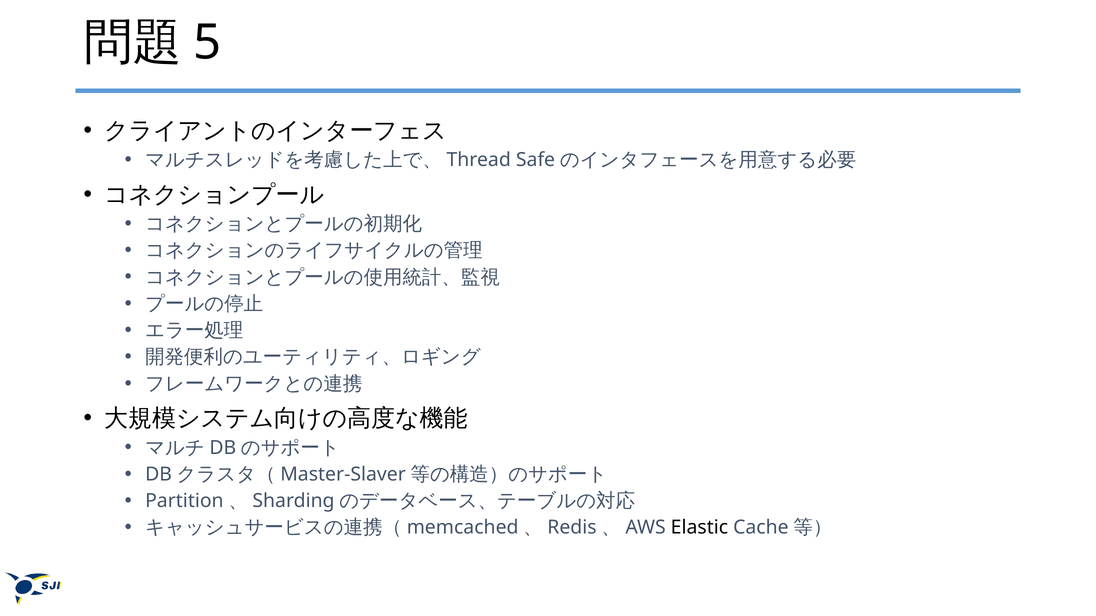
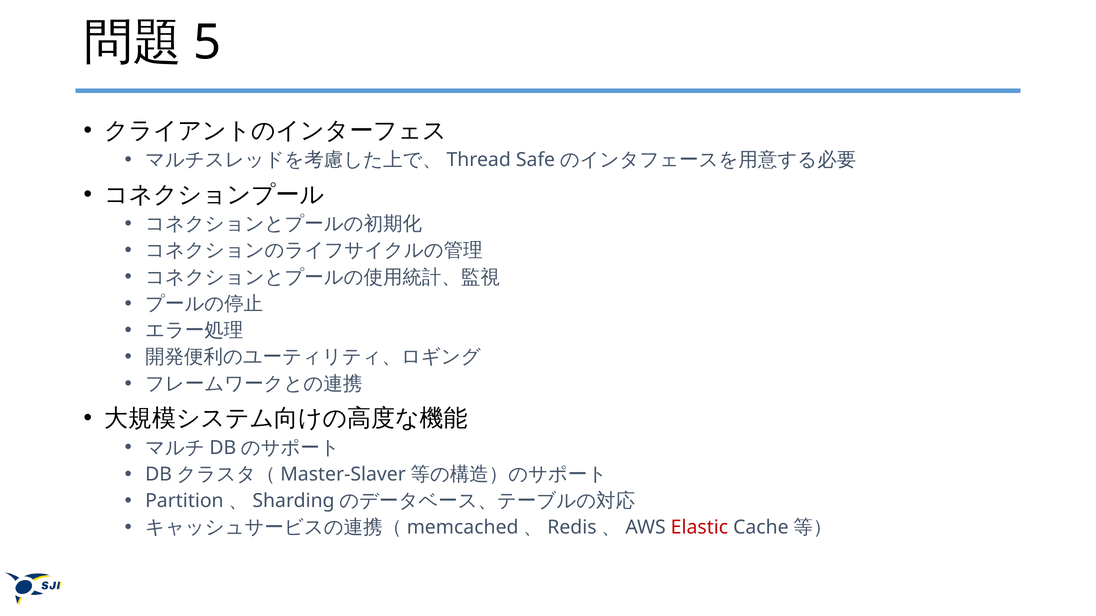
Elastic colour: black -> red (699, 528)
